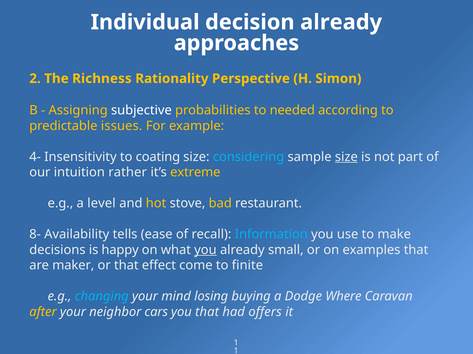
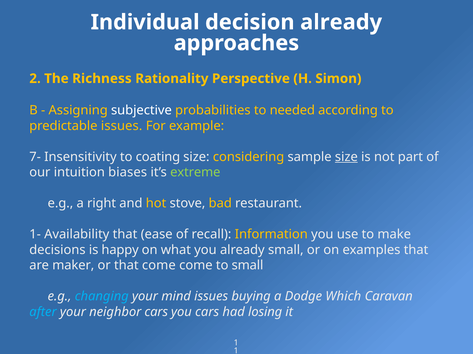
4-: 4- -> 7- (35, 157)
considering colour: light blue -> yellow (249, 157)
rather: rather -> biases (128, 173)
extreme colour: yellow -> light green (195, 173)
level: level -> right (102, 204)
8-: 8- -> 1- (35, 235)
Availability tells: tells -> that (125, 235)
Information colour: light blue -> yellow (271, 235)
you underline: present -> none (205, 250)
that effect: effect -> come (159, 266)
to finite: finite -> small (247, 266)
mind losing: losing -> issues (211, 297)
Where: Where -> Which (343, 297)
after colour: yellow -> light blue (43, 312)
you that: that -> cars (207, 312)
offers: offers -> losing (265, 312)
